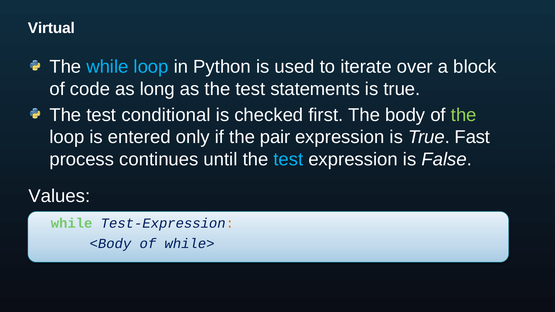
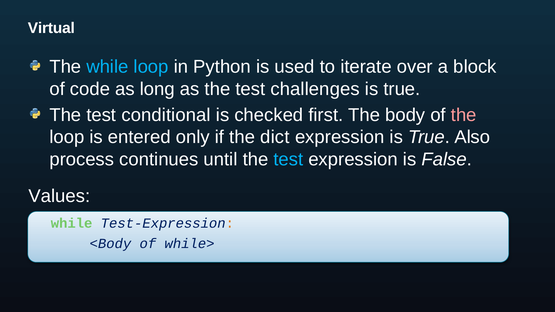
statements: statements -> challenges (315, 89)
the colour: light green -> pink (464, 115)
pair: pair -> dict (275, 137)
Fast: Fast -> Also (472, 137)
